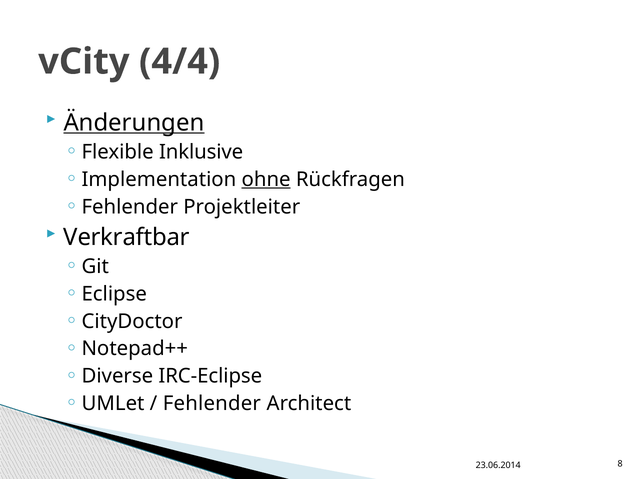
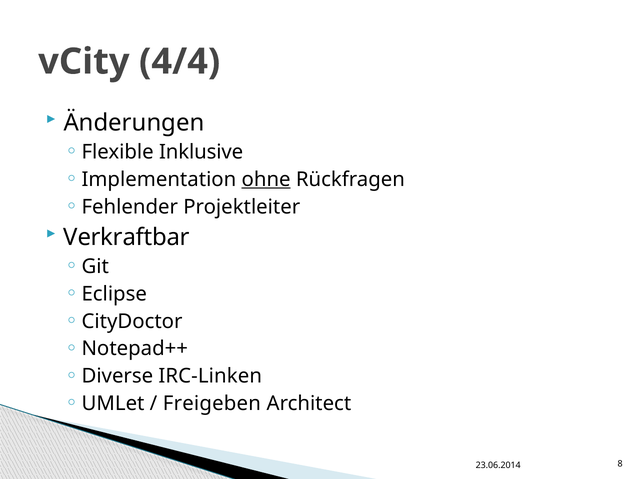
Änderungen underline: present -> none (134, 123)
IRC-Eclipse: IRC-Eclipse -> IRC-Linken (210, 376)
Fehlender: Fehlender -> Freigeben (212, 403)
